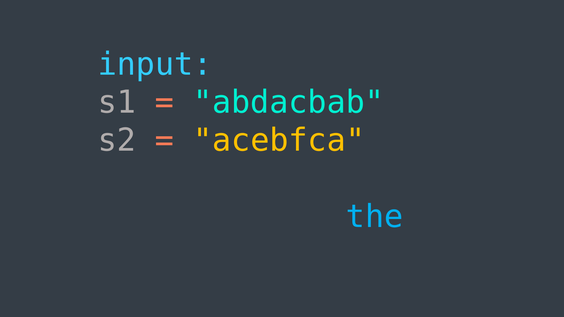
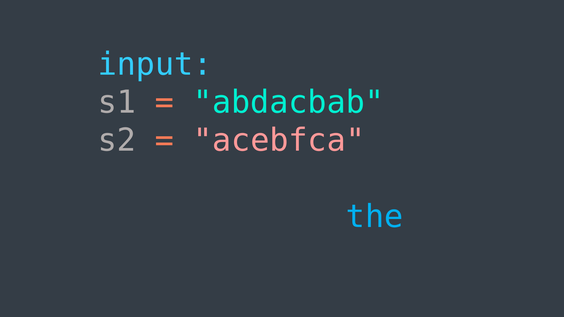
acebfca colour: yellow -> pink (279, 141)
